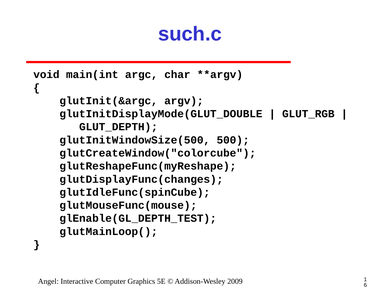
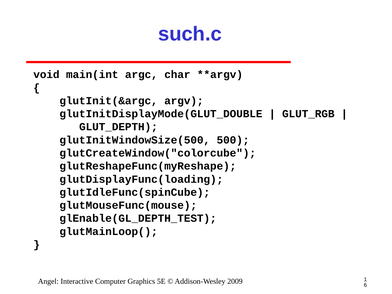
glutDisplayFunc(changes: glutDisplayFunc(changes -> glutDisplayFunc(loading (141, 179)
